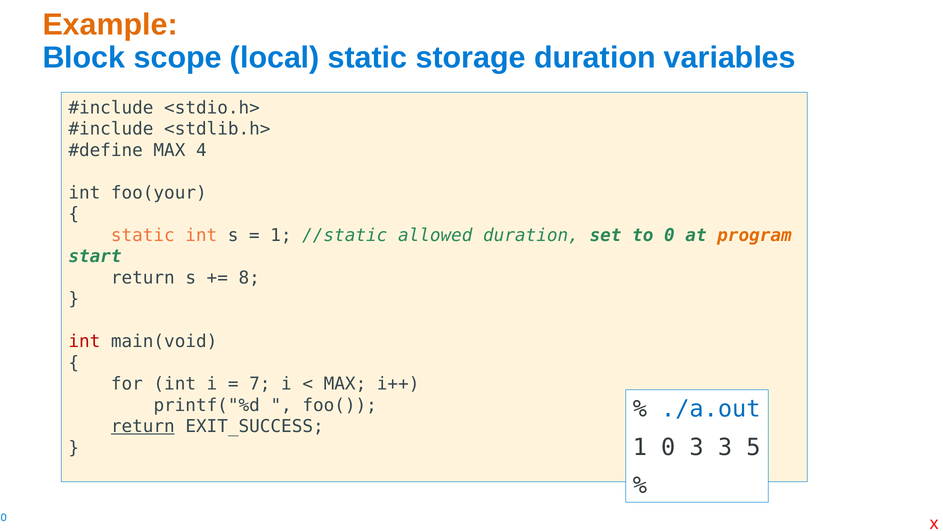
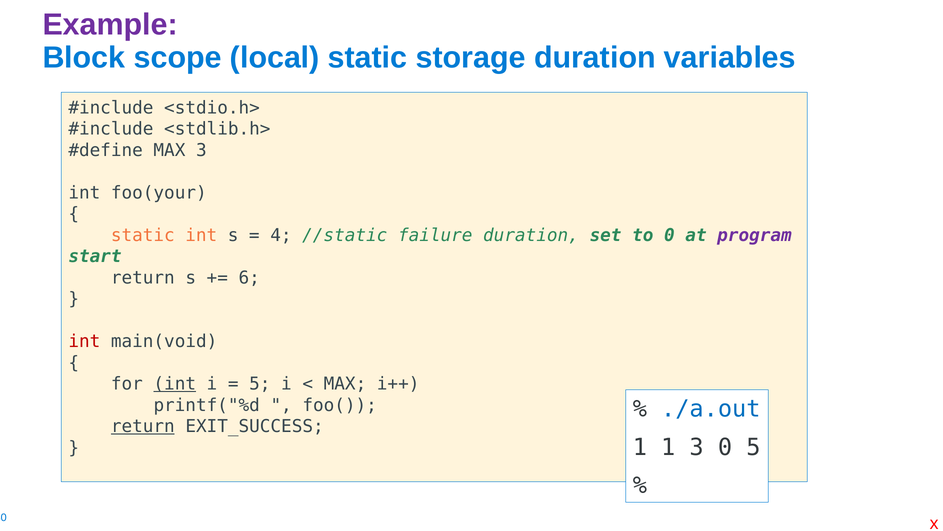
Example colour: orange -> purple (110, 25)
MAX 4: 4 -> 3 (201, 150)
1: 1 -> 4 (281, 235)
allowed: allowed -> failure (435, 235)
program colour: orange -> purple (754, 235)
8: 8 -> 6 (249, 277)
int underline: none -> present (175, 384)
7: 7 -> 5 (260, 384)
1 0: 0 -> 1 (668, 447)
3 3: 3 -> 0 (725, 447)
